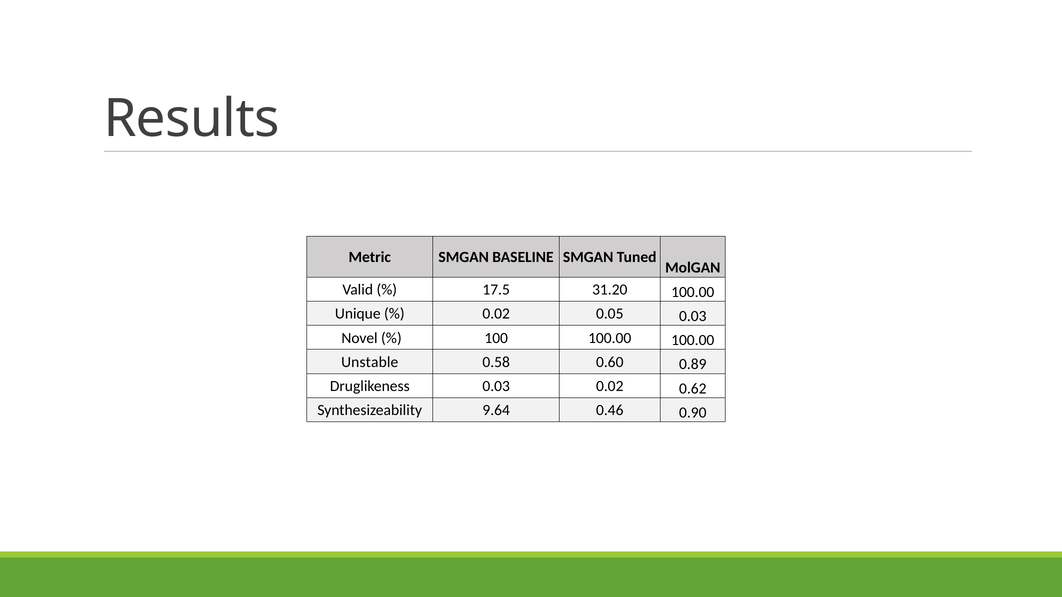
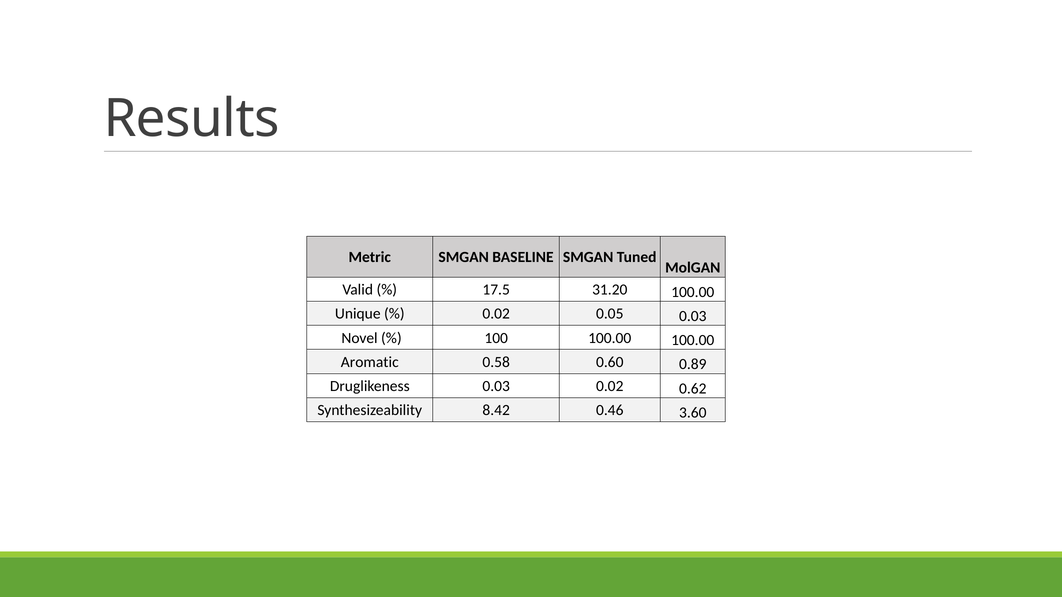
Unstable: Unstable -> Aromatic (370, 362)
9.64: 9.64 -> 8.42 (496, 411)
0.90: 0.90 -> 3.60 (693, 413)
